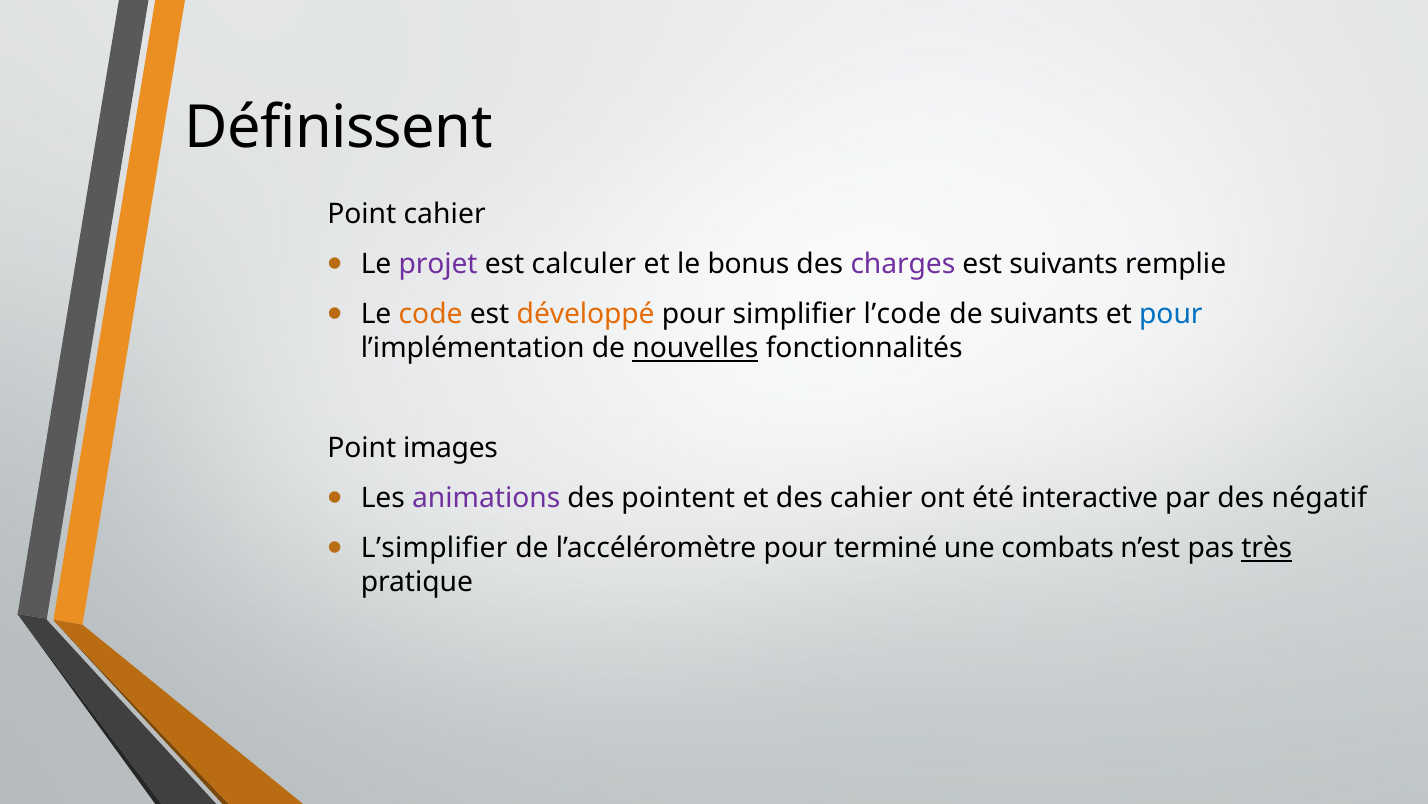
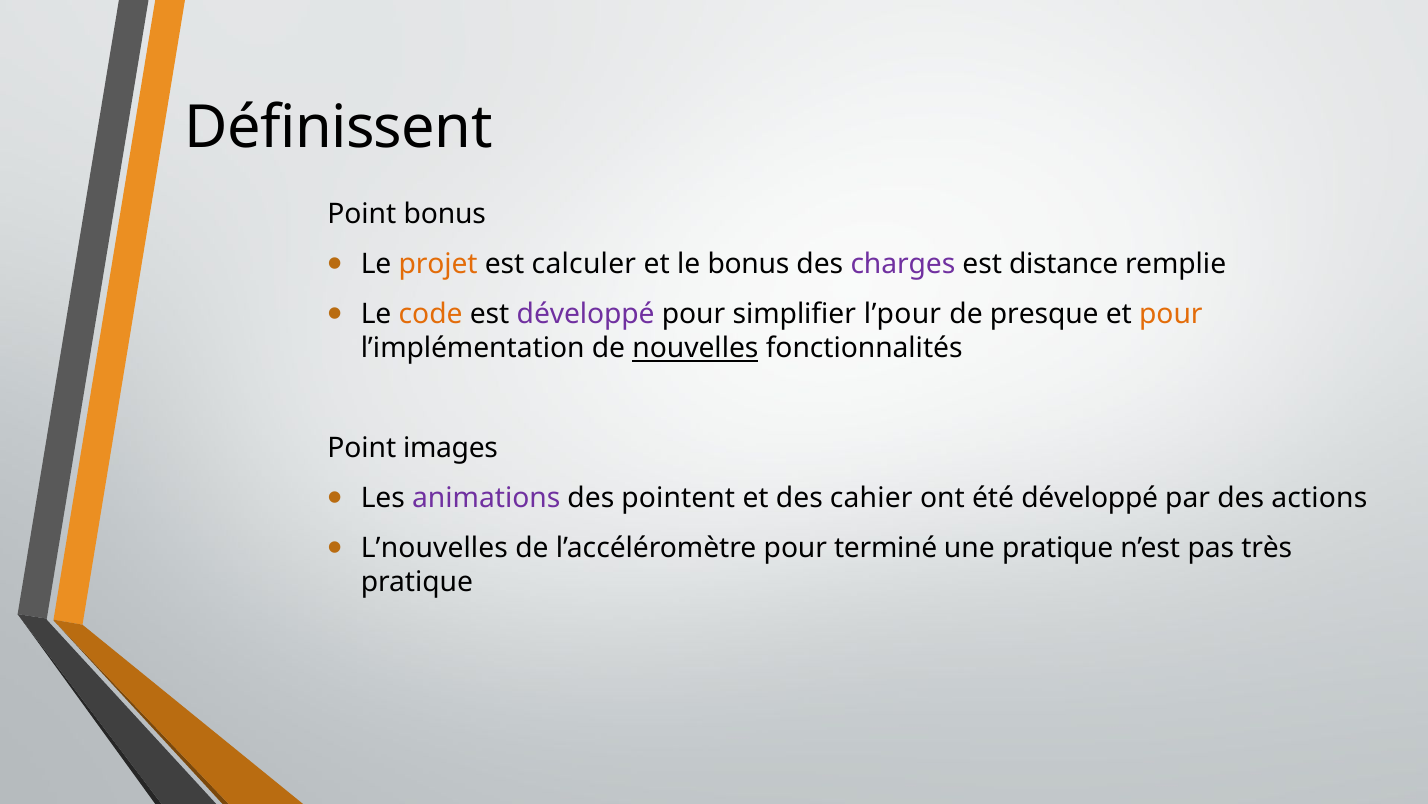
Point cahier: cahier -> bonus (445, 214)
projet colour: purple -> orange (438, 264)
est suivants: suivants -> distance (1064, 264)
développé colour: orange -> purple (586, 314)
l’code: l’code -> l’pour (903, 314)
de suivants: suivants -> presque (1044, 314)
pour colour: blue -> orange (1171, 314)
été interactive: interactive -> développé (1090, 498)
négatif: négatif -> actions (1319, 498)
L’simplifier: L’simplifier -> L’nouvelles (434, 548)
une combats: combats -> pratique (1058, 548)
très underline: present -> none (1267, 548)
